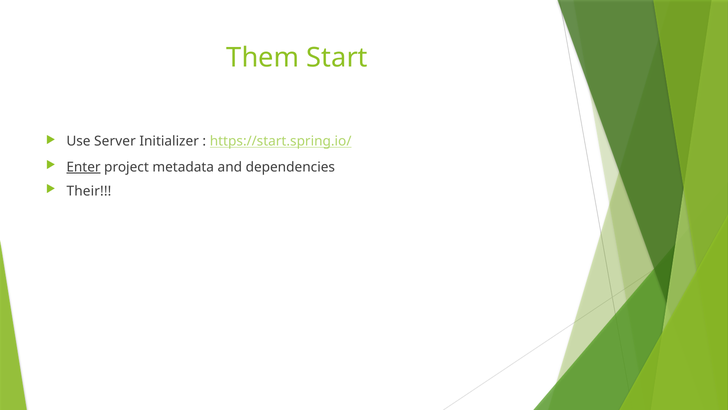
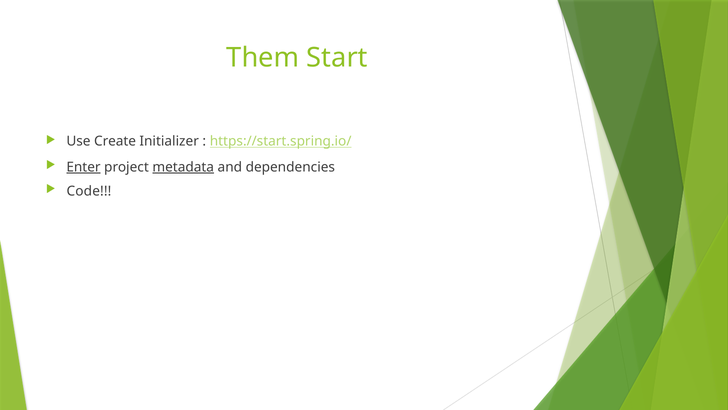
Server: Server -> Create (115, 141)
metadata underline: none -> present (183, 167)
Their: Their -> Code (89, 191)
